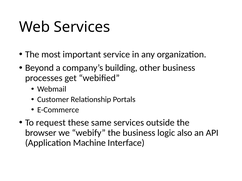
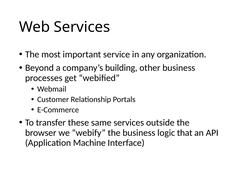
request: request -> transfer (51, 123)
also: also -> that (185, 133)
